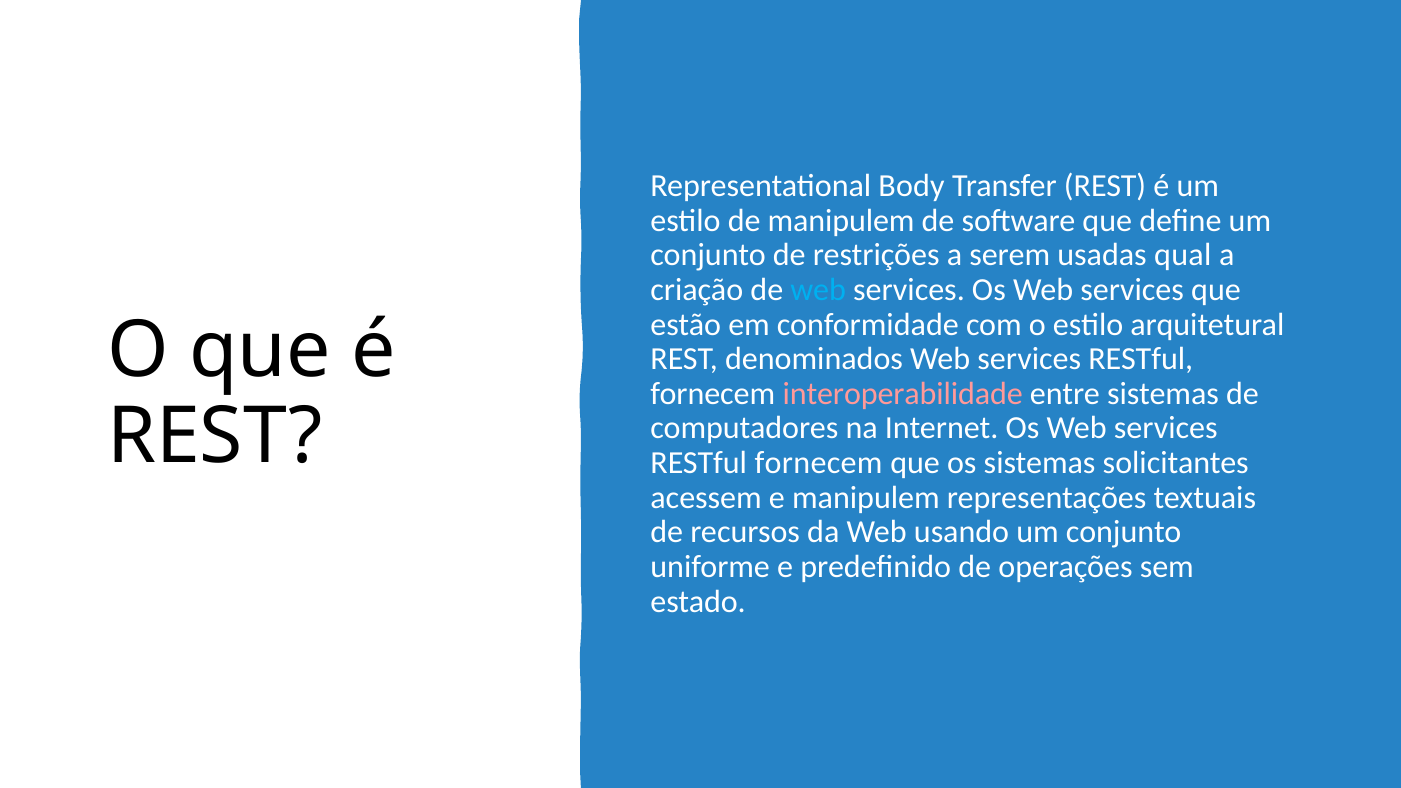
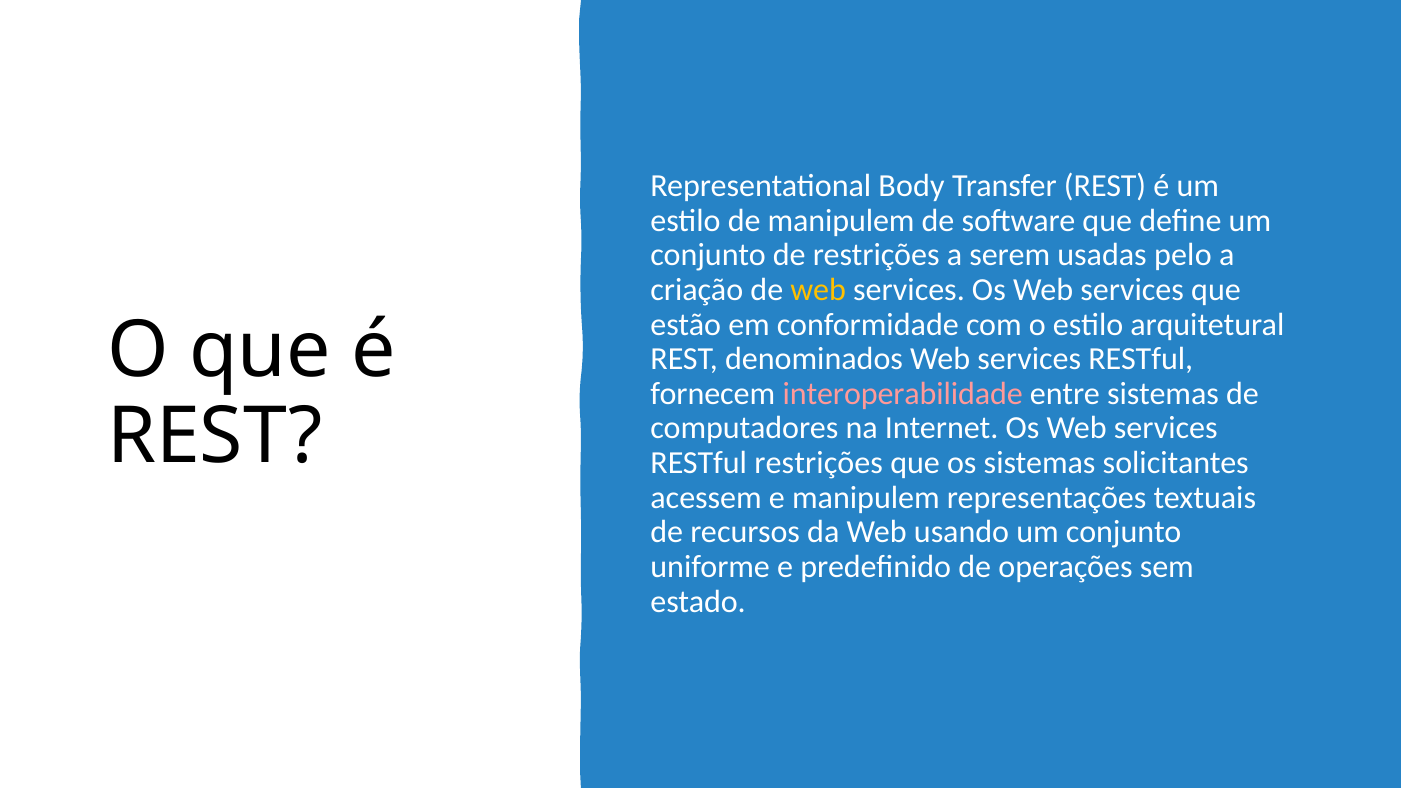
qual: qual -> pelo (1183, 255)
web colour: light blue -> yellow (818, 290)
fornecem: fornecem -> restrições (819, 463)
